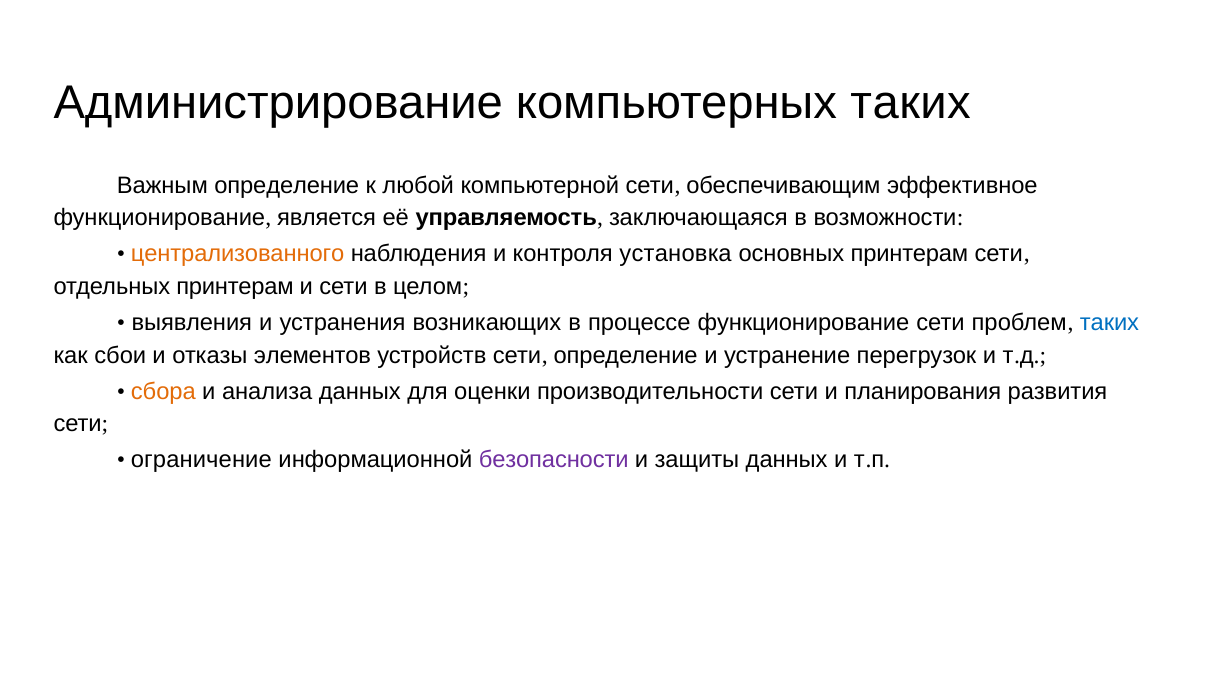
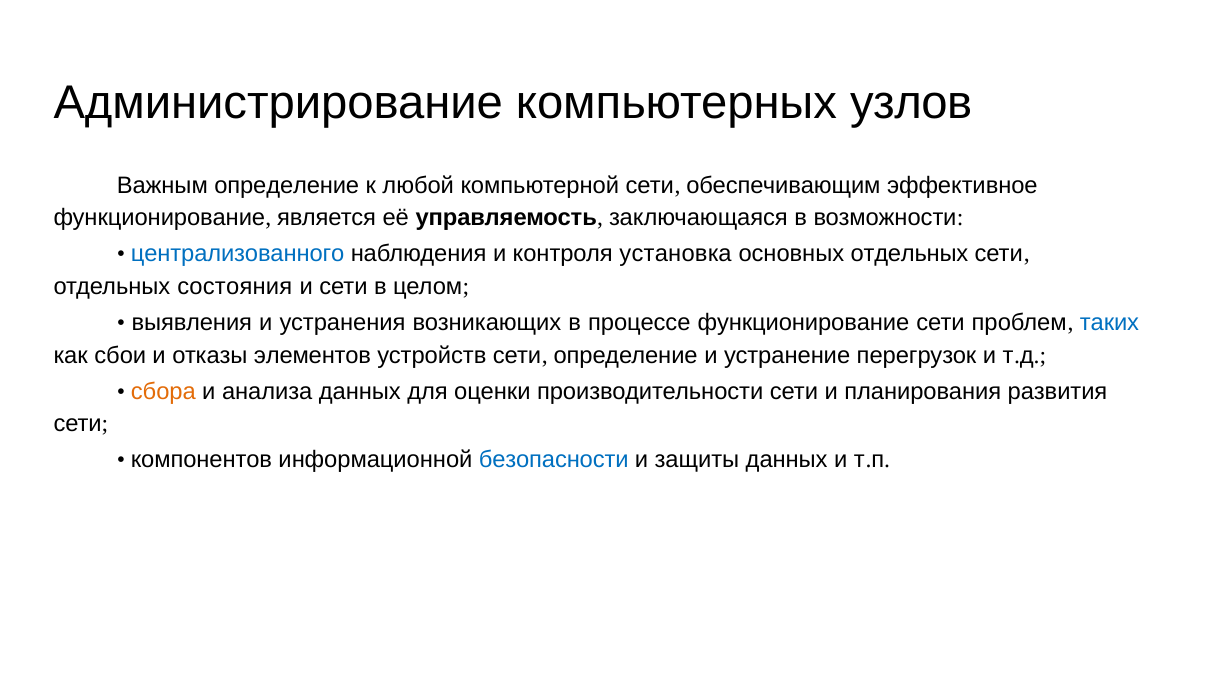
компьютерных таких: таких -> узлов (911, 103)
централизованного colour: orange -> blue (238, 254)
основных принтерам: принтерам -> отдельных (909, 254)
отдельных принтерам: принтерам -> состояния (235, 287)
ограничение: ограничение -> компонентов (201, 460)
безопасности colour: purple -> blue (554, 460)
